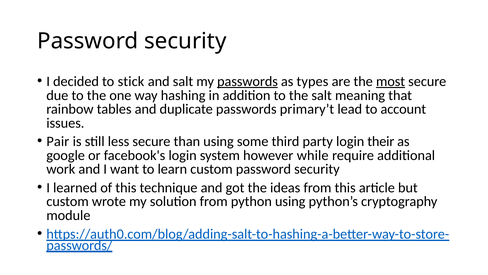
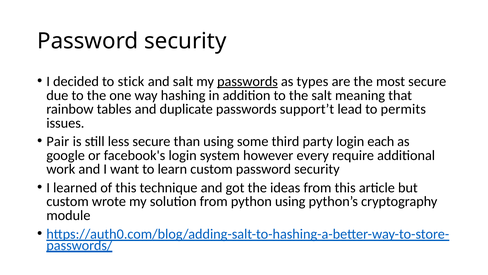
most underline: present -> none (391, 81)
primary’t: primary’t -> support’t (307, 109)
account: account -> permits (403, 109)
their: their -> each (381, 141)
while: while -> every (313, 155)
